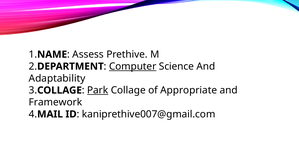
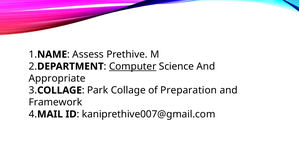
Adaptability: Adaptability -> Appropriate (57, 78)
Park underline: present -> none (98, 90)
Appropriate: Appropriate -> Preparation (189, 90)
